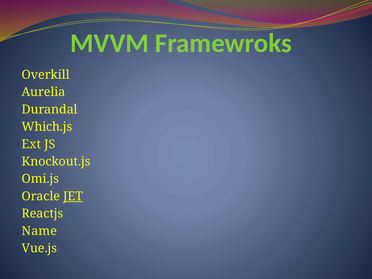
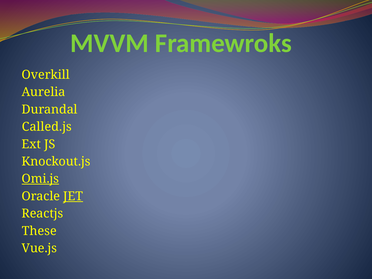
Which.js: Which.js -> Called.js (47, 127)
Omi.js underline: none -> present (40, 179)
Name: Name -> These (39, 231)
